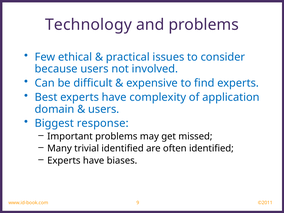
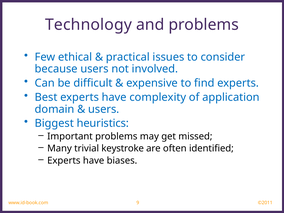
response: response -> heuristics (103, 123)
trivial identified: identified -> keystroke (123, 148)
